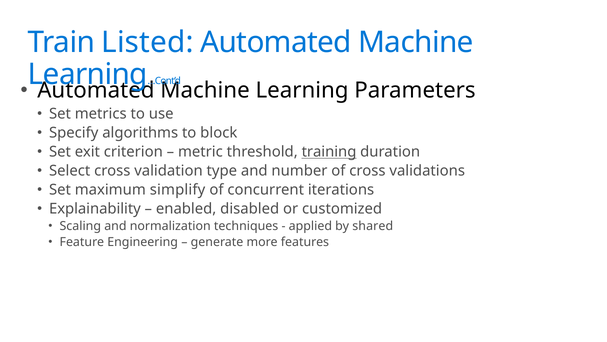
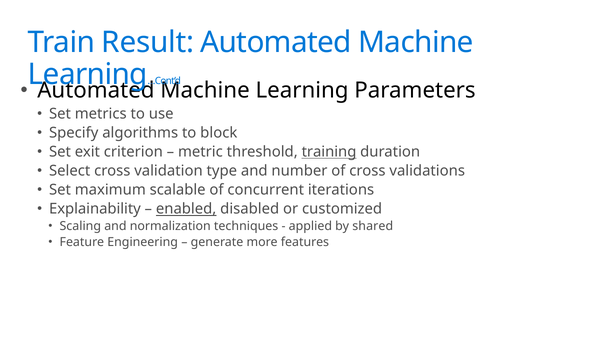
Listed: Listed -> Result (148, 42)
simplify: simplify -> scalable (178, 190)
enabled underline: none -> present (186, 209)
